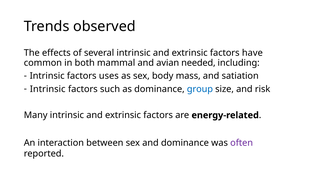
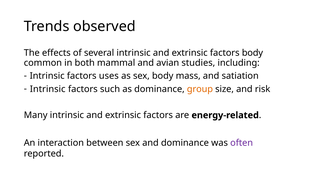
factors have: have -> body (252, 53)
needed: needed -> studies (198, 63)
group colour: blue -> orange (200, 89)
